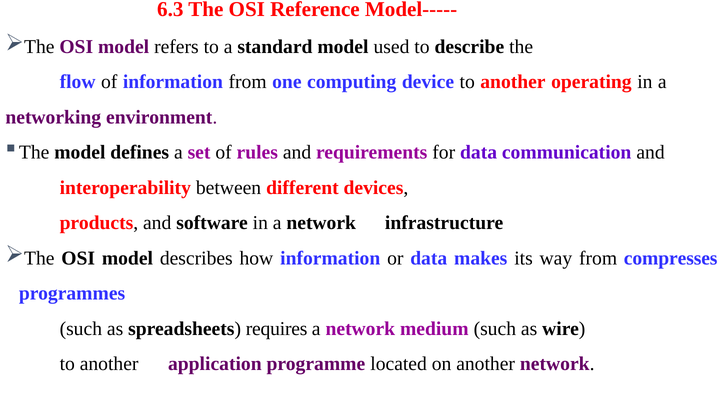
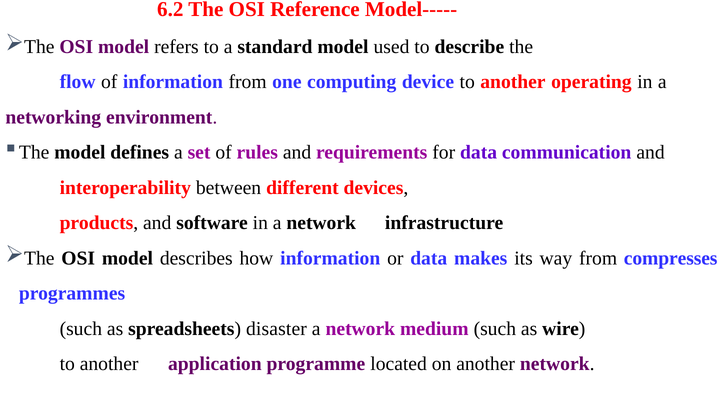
6.3: 6.3 -> 6.2 (170, 9)
requires: requires -> disaster (276, 328)
